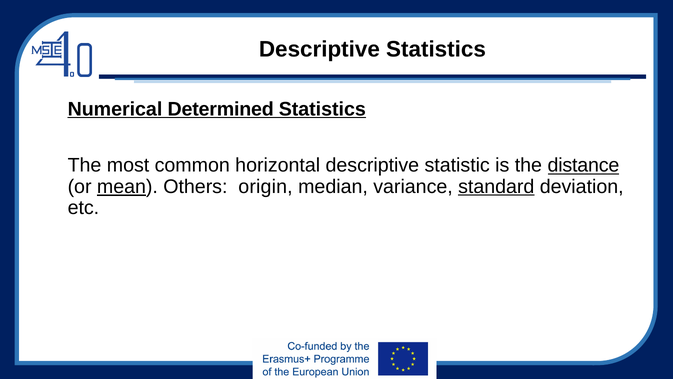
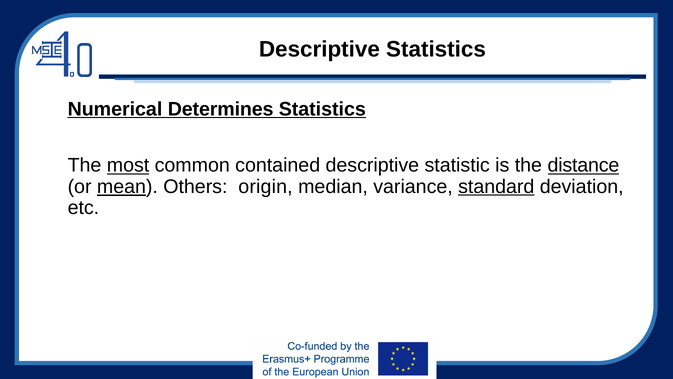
Determined: Determined -> Determines (221, 109)
most underline: none -> present (128, 165)
horizontal: horizontal -> contained (278, 165)
